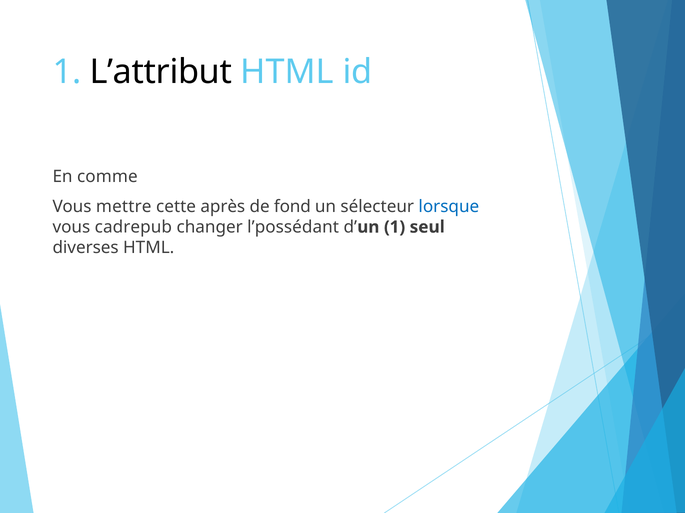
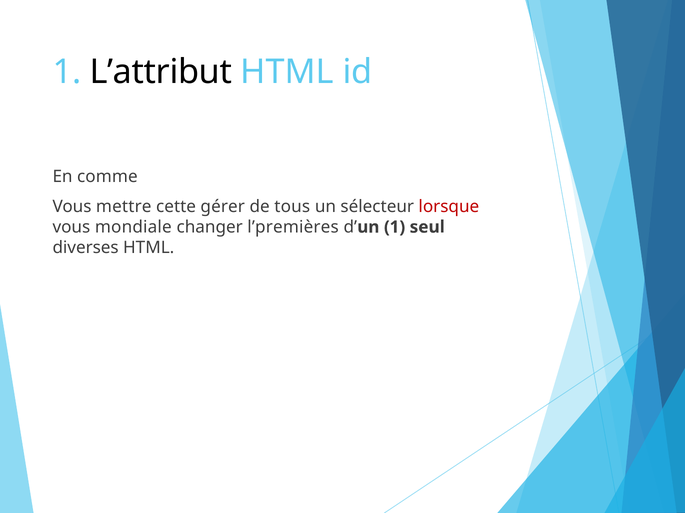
après: après -> gérer (223, 207)
fond: fond -> tous (292, 207)
lorsque colour: blue -> red (449, 207)
cadrepub: cadrepub -> mondiale (133, 227)
l’possédant: l’possédant -> l’premières (293, 227)
